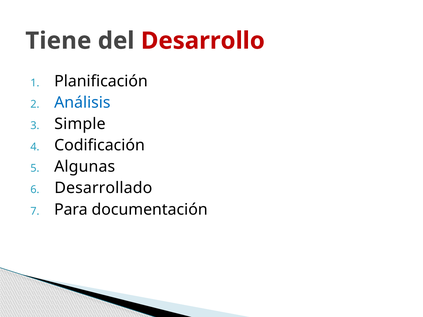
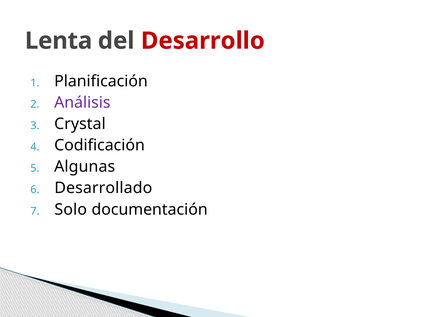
Tiene: Tiene -> Lenta (59, 41)
Análisis colour: blue -> purple (82, 103)
Simple: Simple -> Crystal (80, 124)
Para: Para -> Solo (71, 210)
